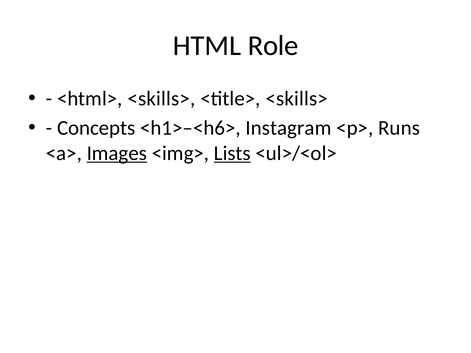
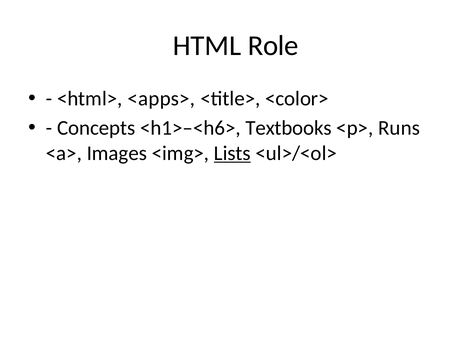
<html> <skills>: <skills> -> <apps> (161, 99)
<title> <skills>: <skills> -> <color> (297, 99)
Instagram: Instagram -> Textbooks (289, 128)
Images underline: present -> none (117, 153)
